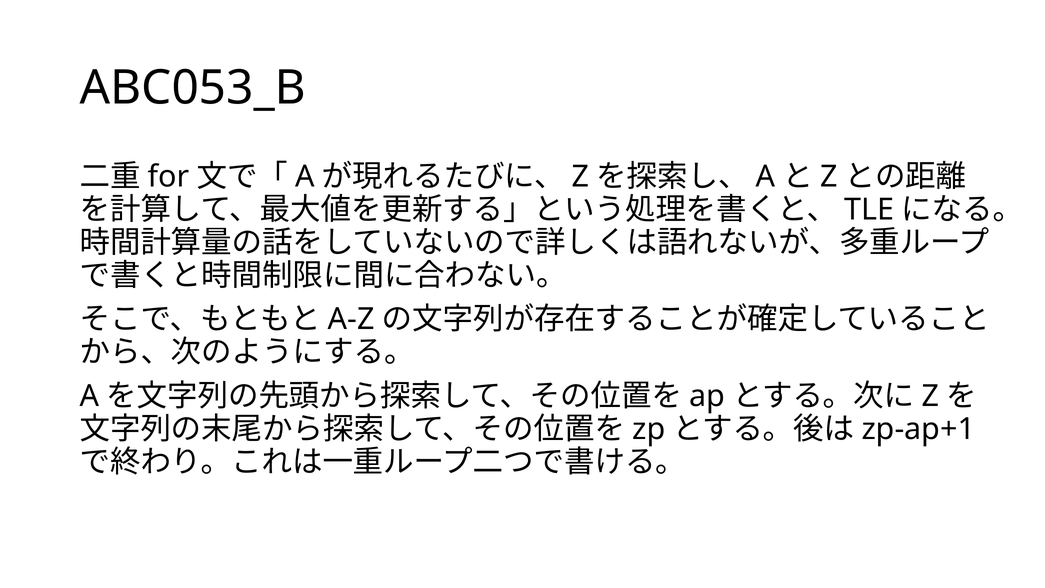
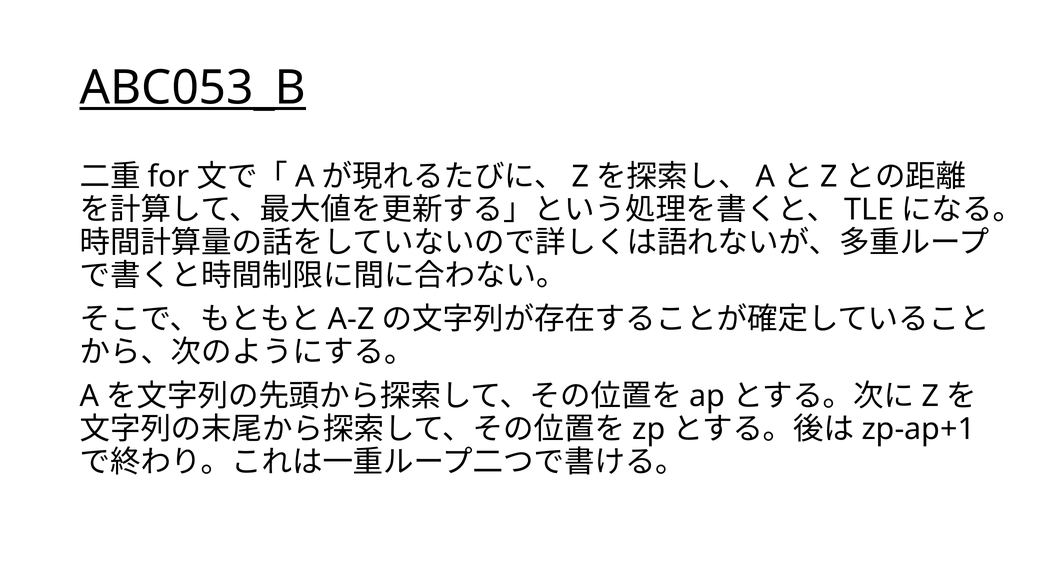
ABC053_B underline: none -> present (193, 88)
